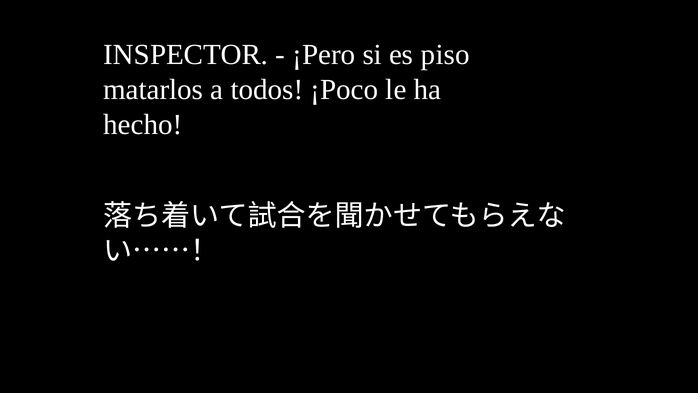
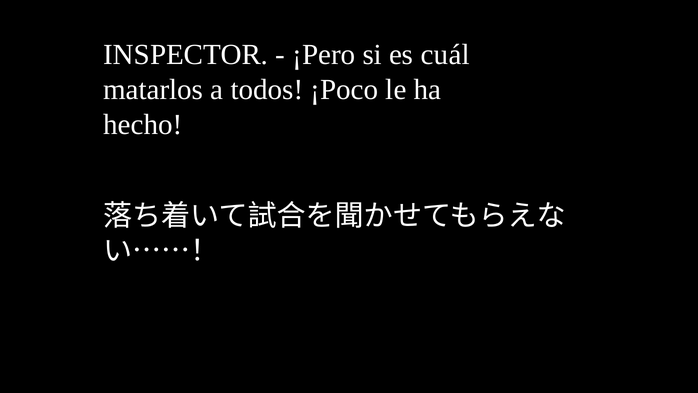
piso: piso -> cuál (445, 55)
